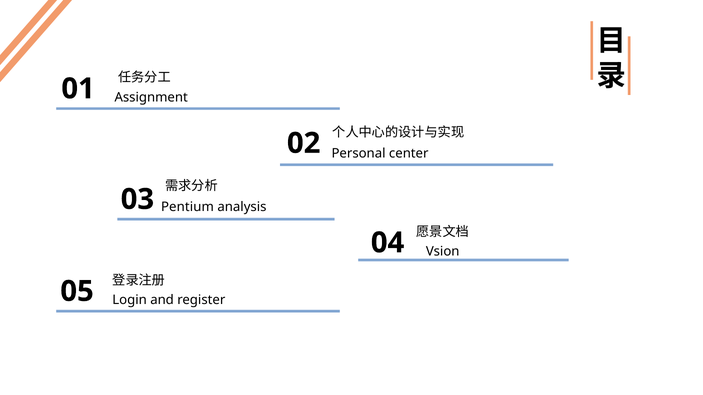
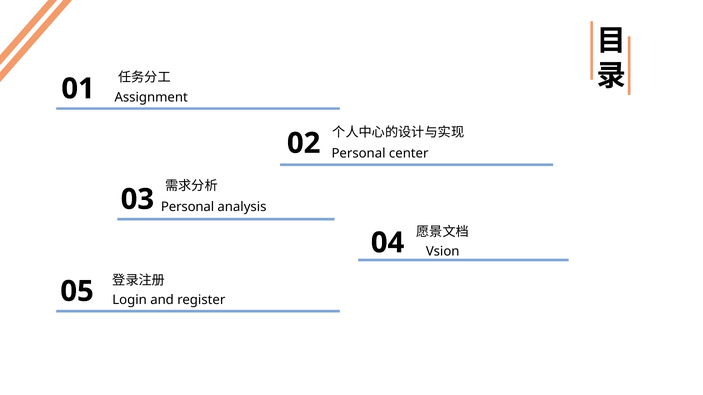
Pentium: Pentium -> Personal (188, 207)
